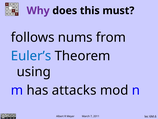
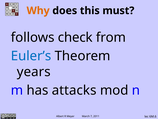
Why colour: purple -> orange (38, 11)
nums: nums -> check (75, 37)
using: using -> years (34, 71)
